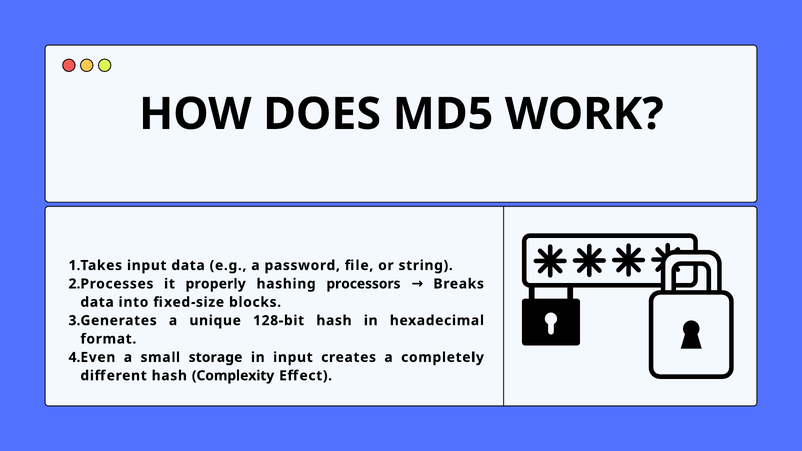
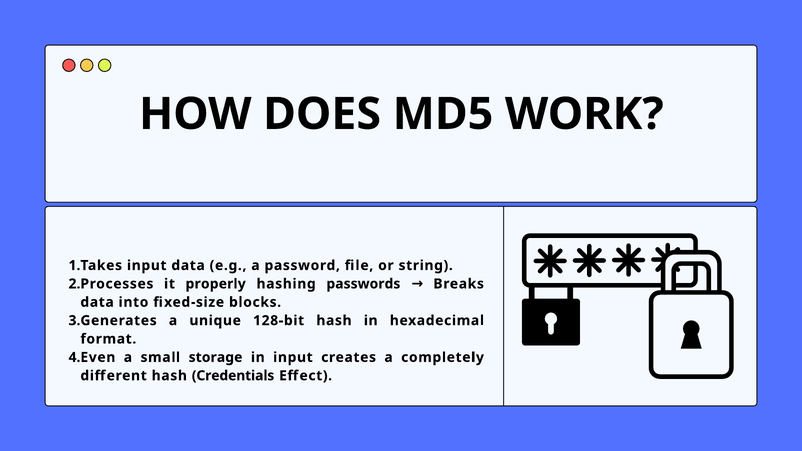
processors: processors -> passwords (363, 284)
Complexity: Complexity -> Credentials (233, 376)
